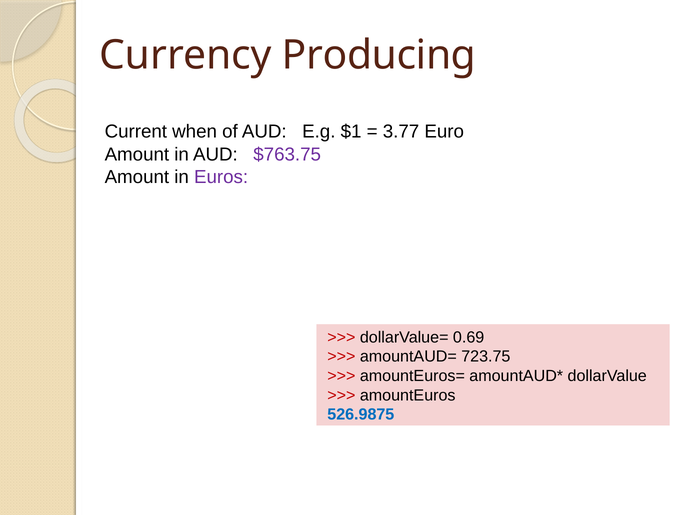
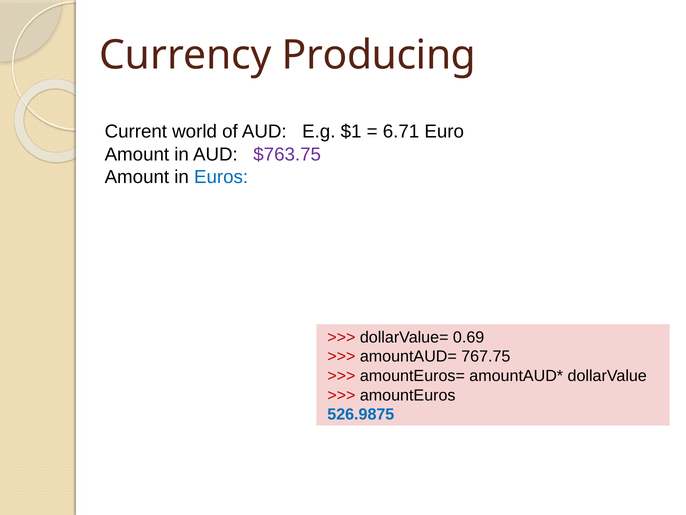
when: when -> world (195, 132)
3.77: 3.77 -> 6.71 (401, 132)
Euros colour: purple -> blue (221, 177)
723.75: 723.75 -> 767.75 (486, 356)
